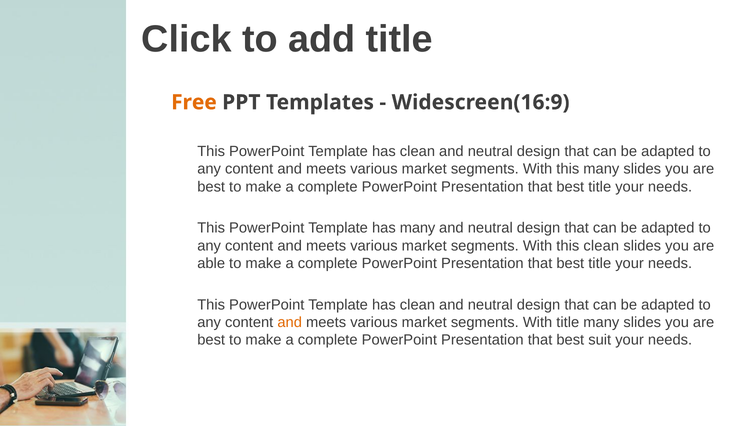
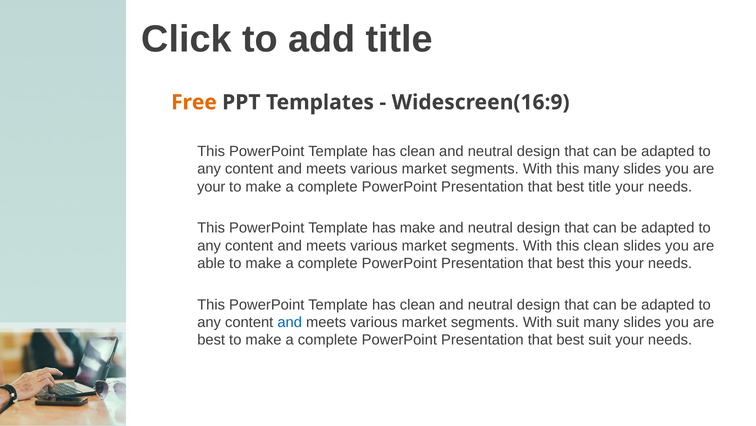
best: best -> your (211, 186)
has many: many -> make (418, 228)
title: title -> this (600, 263)
and colour: orange -> blue (290, 322)
With title: title -> suit (568, 322)
